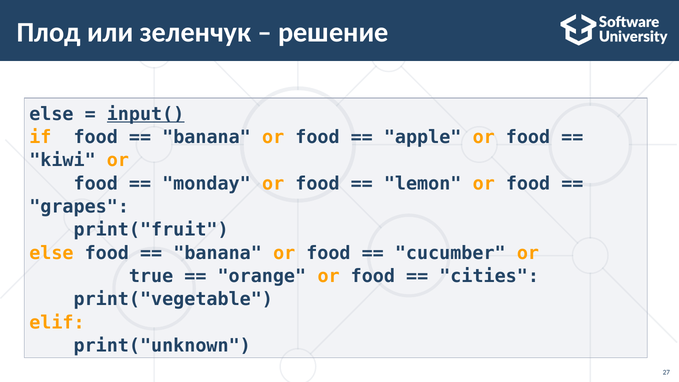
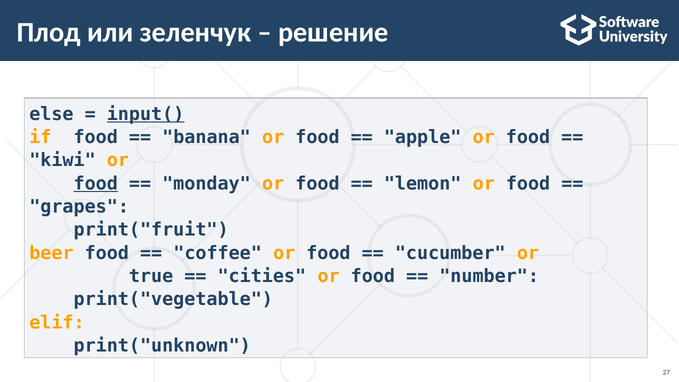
food underline: none -> present (96, 183)
else: else -> beer (51, 253)
banana: banana -> coffee (218, 253)
orange: orange -> cities (262, 276)
cities: cities -> number (489, 276)
